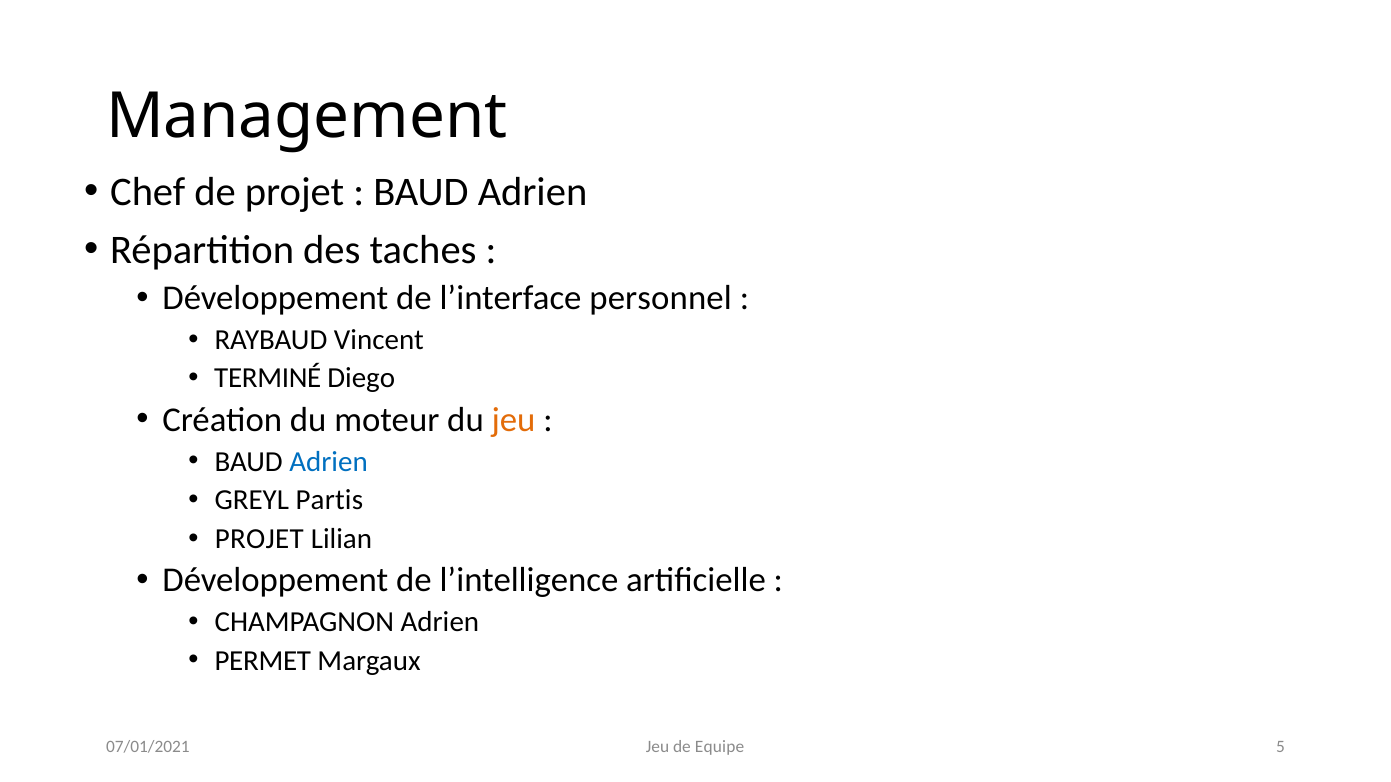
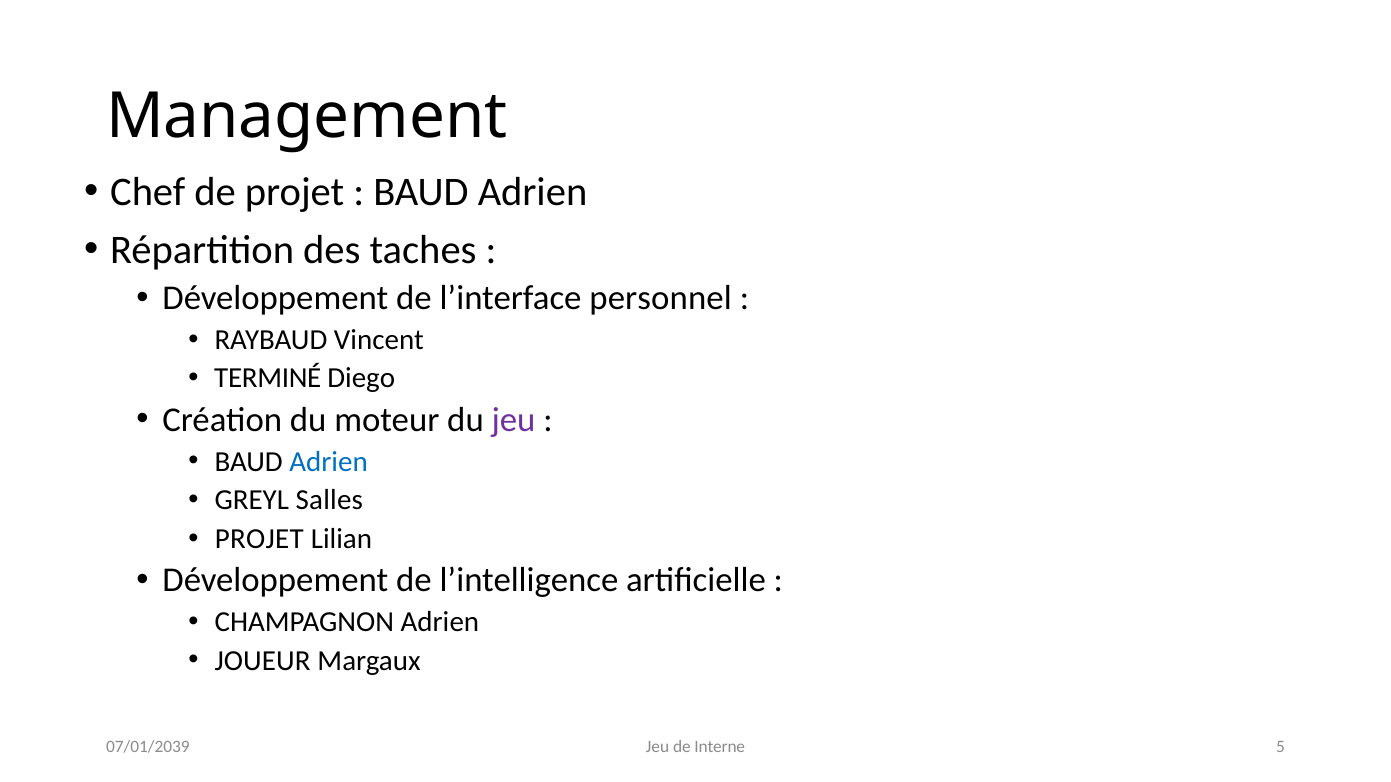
jeu colour: orange -> purple (514, 420)
Partis: Partis -> Salles (329, 500)
PERMET: PERMET -> JOUEUR (263, 661)
Equipe: Equipe -> Interne (720, 747)
07/01/2021: 07/01/2021 -> 07/01/2039 (148, 747)
